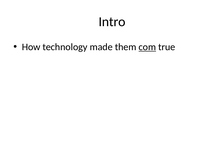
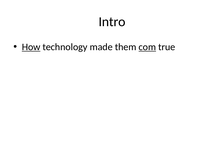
How underline: none -> present (31, 47)
